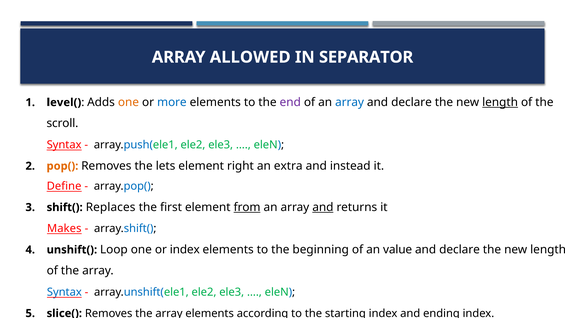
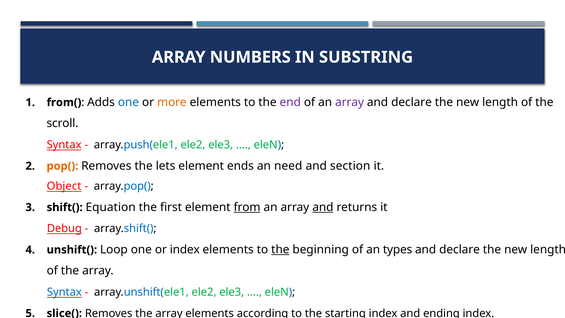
ALLOWED: ALLOWED -> NUMBERS (250, 57)
SEPARATOR: SEPARATOR -> SUBSTRING (366, 57)
level(: level( -> from( (64, 102)
one colour: orange -> blue (128, 102)
more colour: blue -> orange (172, 102)
array colour: blue -> purple (350, 102)
length underline: present -> none (500, 102)
right: right -> ends (240, 166)
extra: extra -> need (288, 166)
instead: instead -> section (350, 166)
Define: Define -> Object (64, 186)
Replaces: Replaces -> Equation (111, 207)
Makes: Makes -> Debug (64, 228)
the underline: none -> present (280, 249)
value: value -> types (398, 249)
